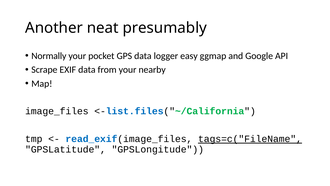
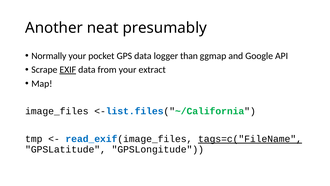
easy: easy -> than (189, 56)
EXIF underline: none -> present (68, 70)
nearby: nearby -> extract (152, 70)
